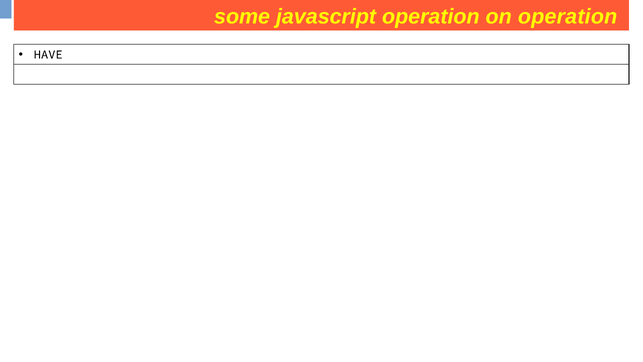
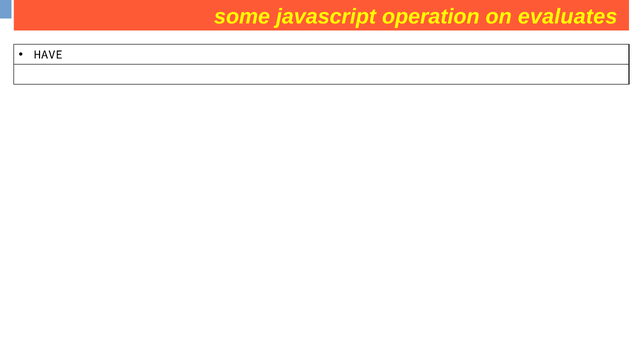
operation: operation -> evaluates (568, 17)
